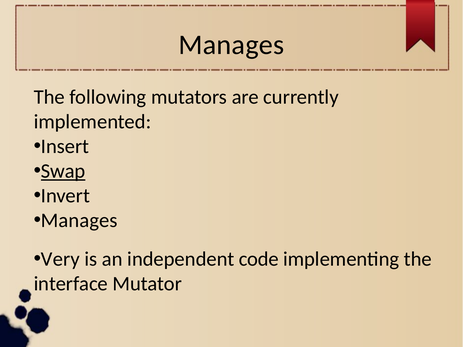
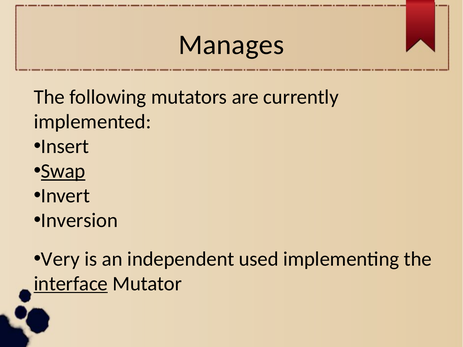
Manages: Manages -> Inversion (79, 221)
code: code -> used (259, 259)
interface underline: none -> present (71, 284)
